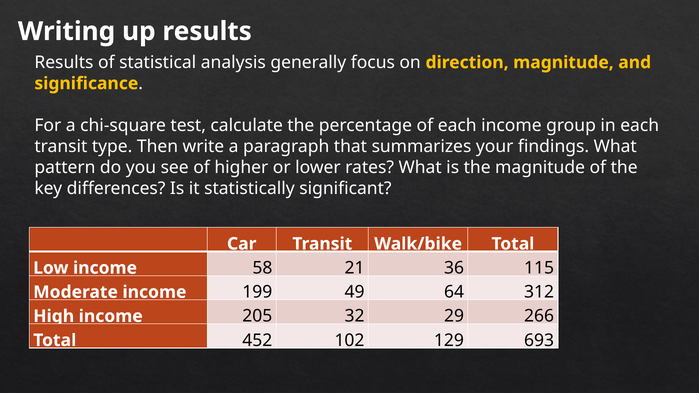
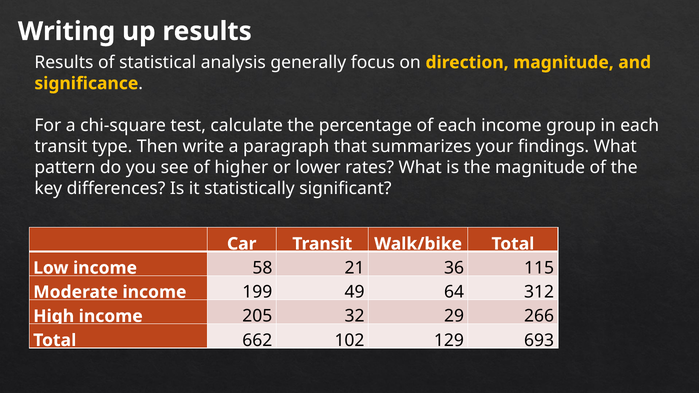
452: 452 -> 662 (257, 340)
